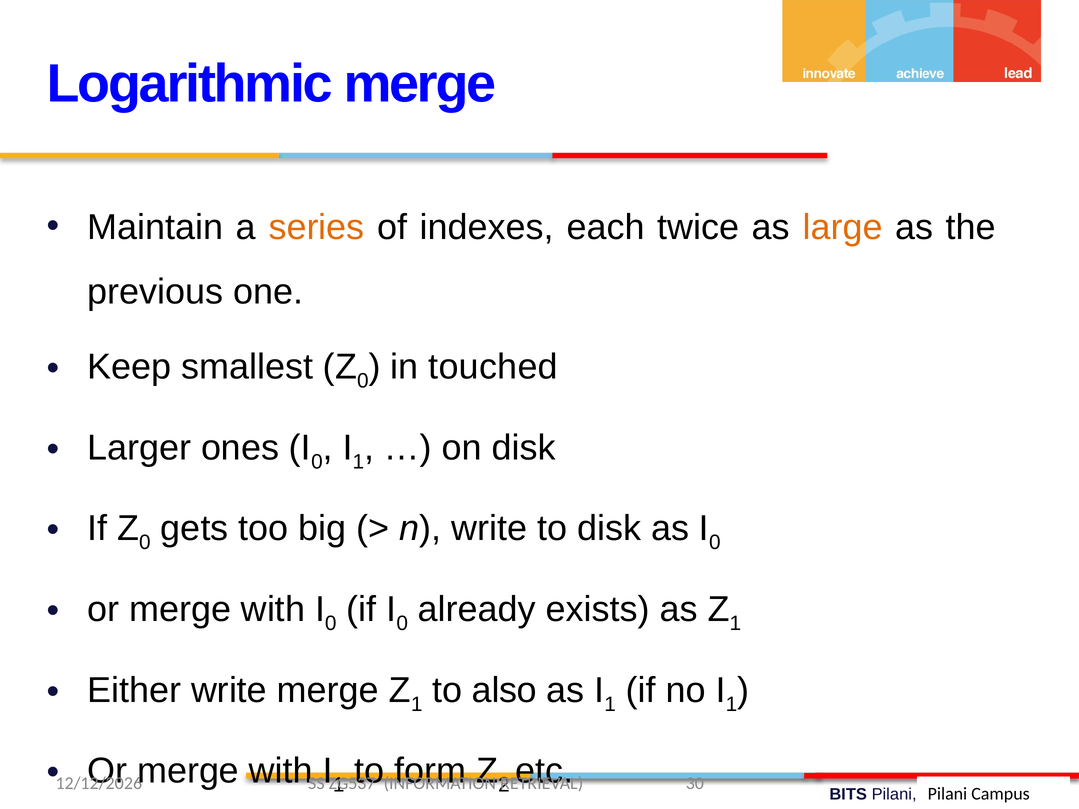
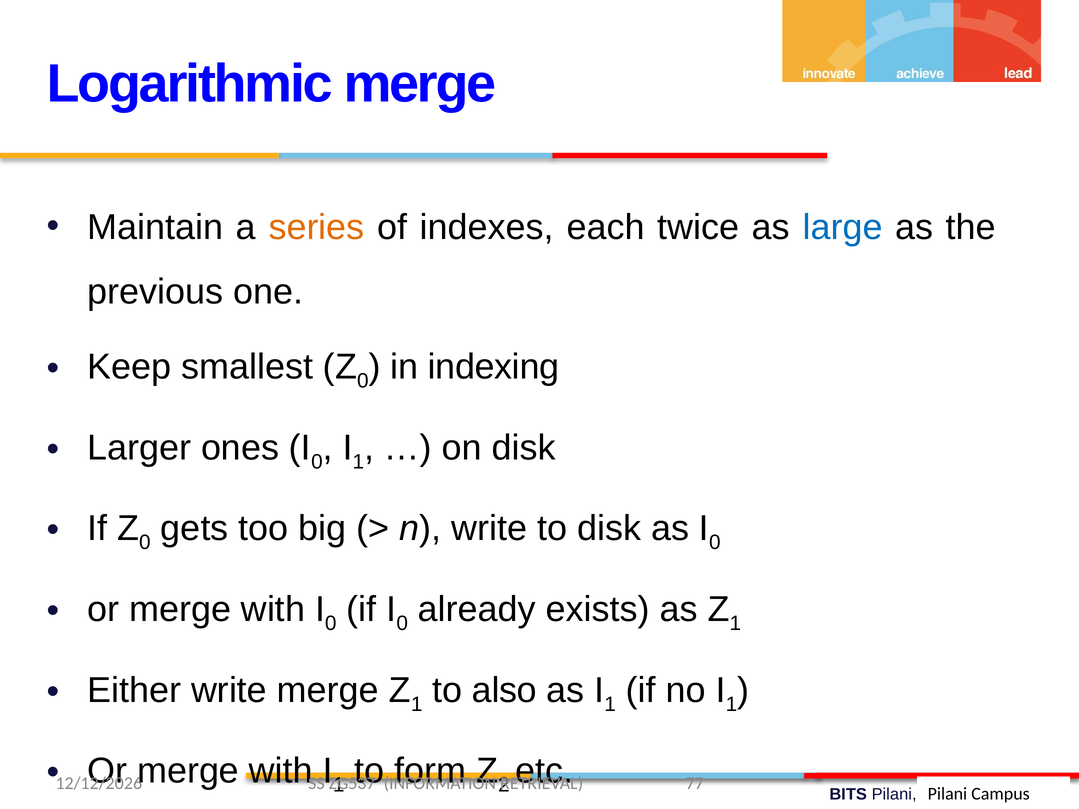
large colour: orange -> blue (843, 227)
touched: touched -> indexing (493, 367)
30: 30 -> 77 (695, 784)
